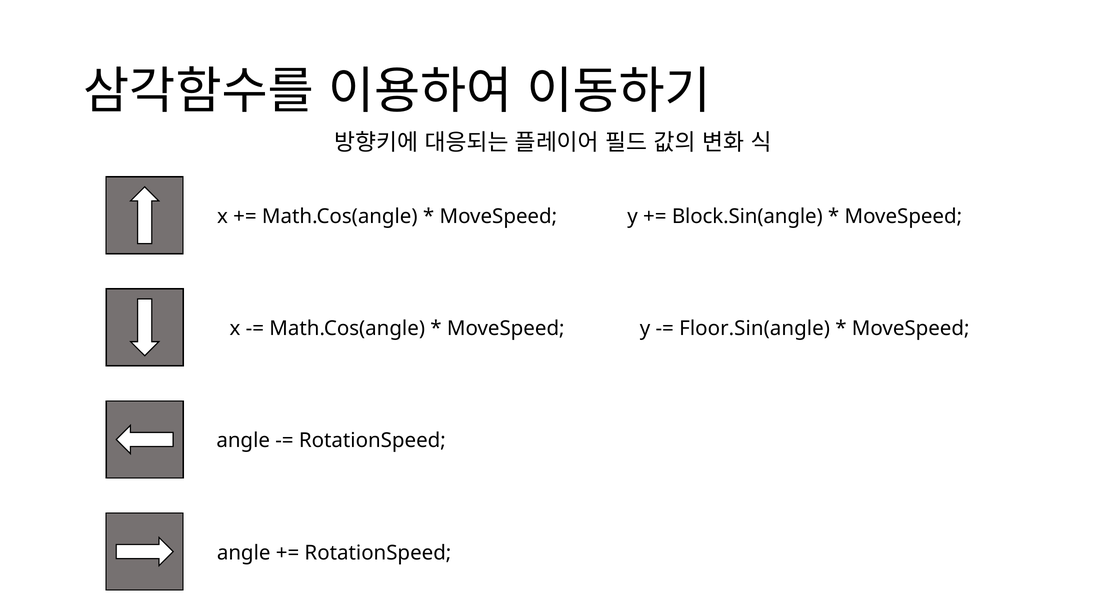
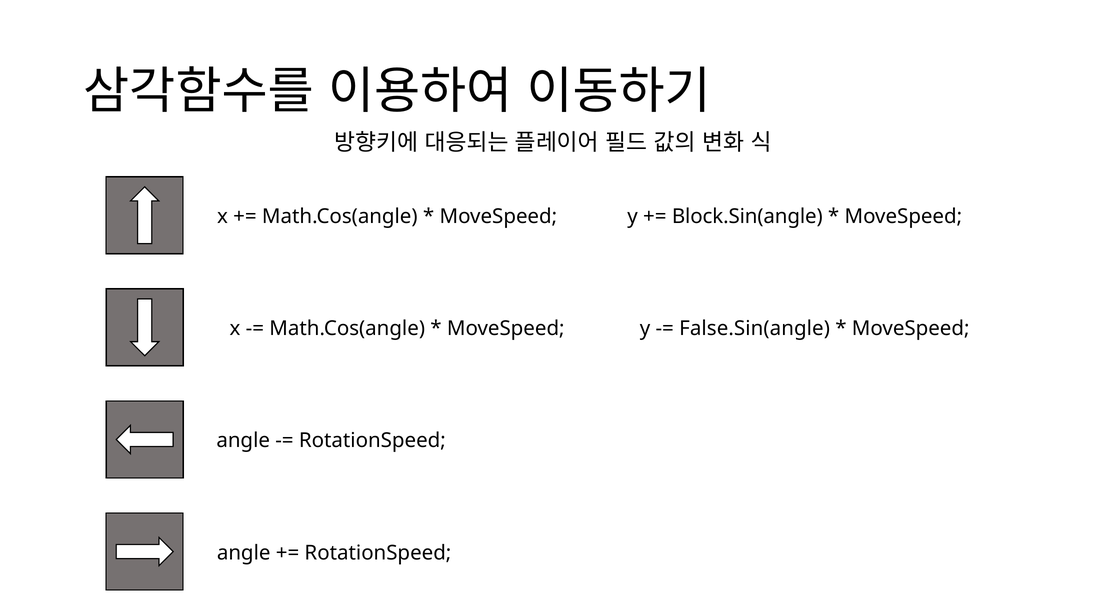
Floor.Sin(angle: Floor.Sin(angle -> False.Sin(angle (755, 329)
